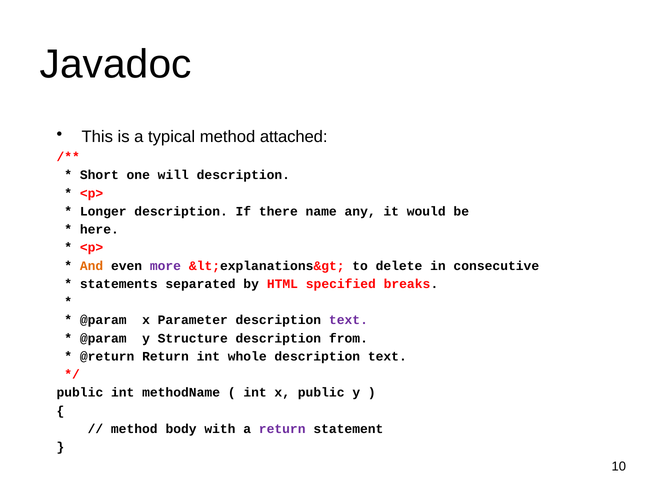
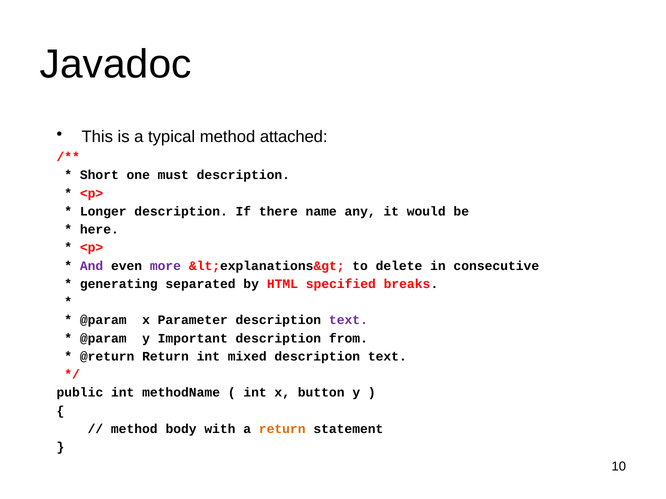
will: will -> must (173, 175)
And colour: orange -> purple (92, 266)
statements: statements -> generating (119, 284)
Structure: Structure -> Important (193, 339)
whole: whole -> mixed (247, 357)
x public: public -> button (321, 393)
return colour: purple -> orange (282, 429)
